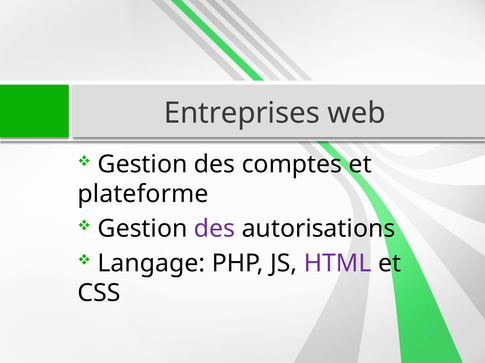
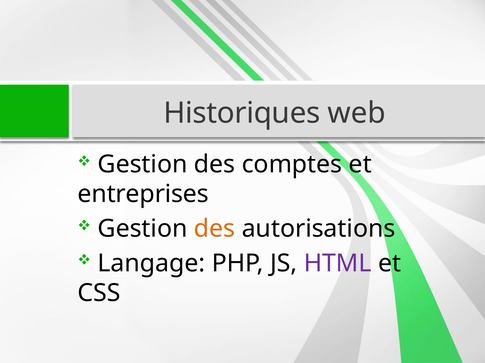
Entreprises: Entreprises -> Historiques (242, 113)
plateforme: plateforme -> entreprises (143, 194)
des colour: purple -> orange (215, 229)
